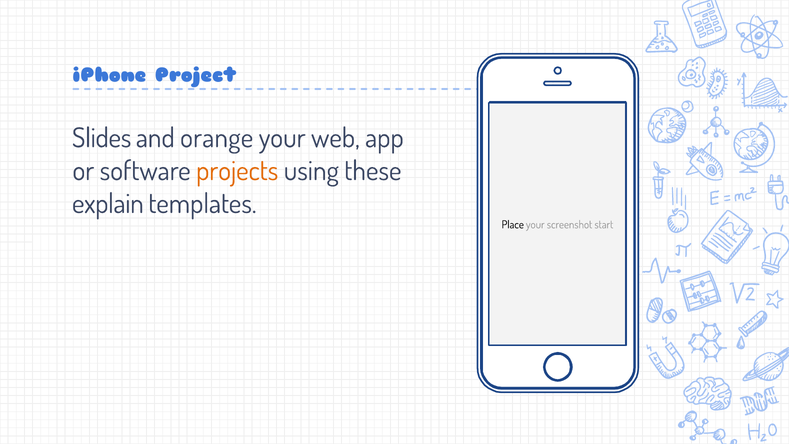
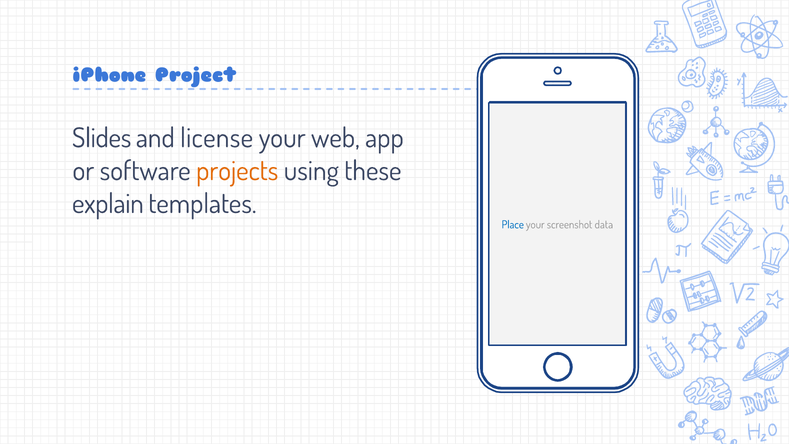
orange: orange -> license (217, 138)
Place colour: black -> blue (513, 225)
start: start -> data (604, 225)
